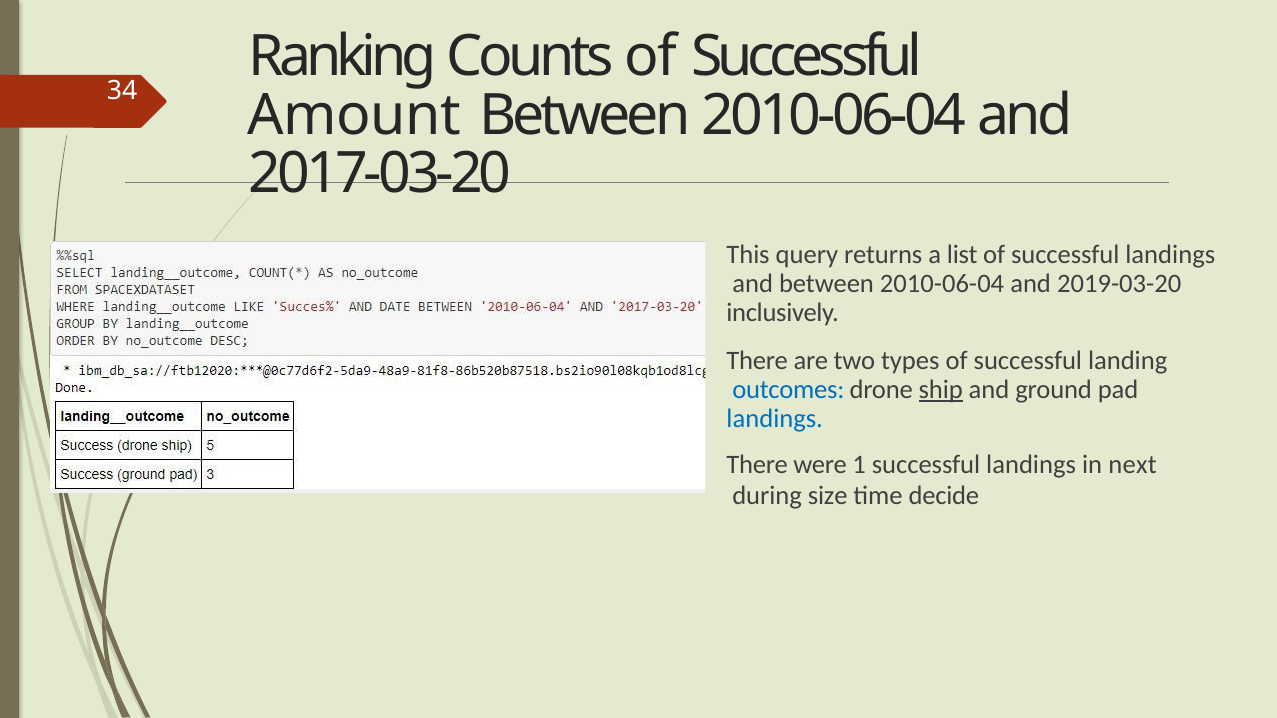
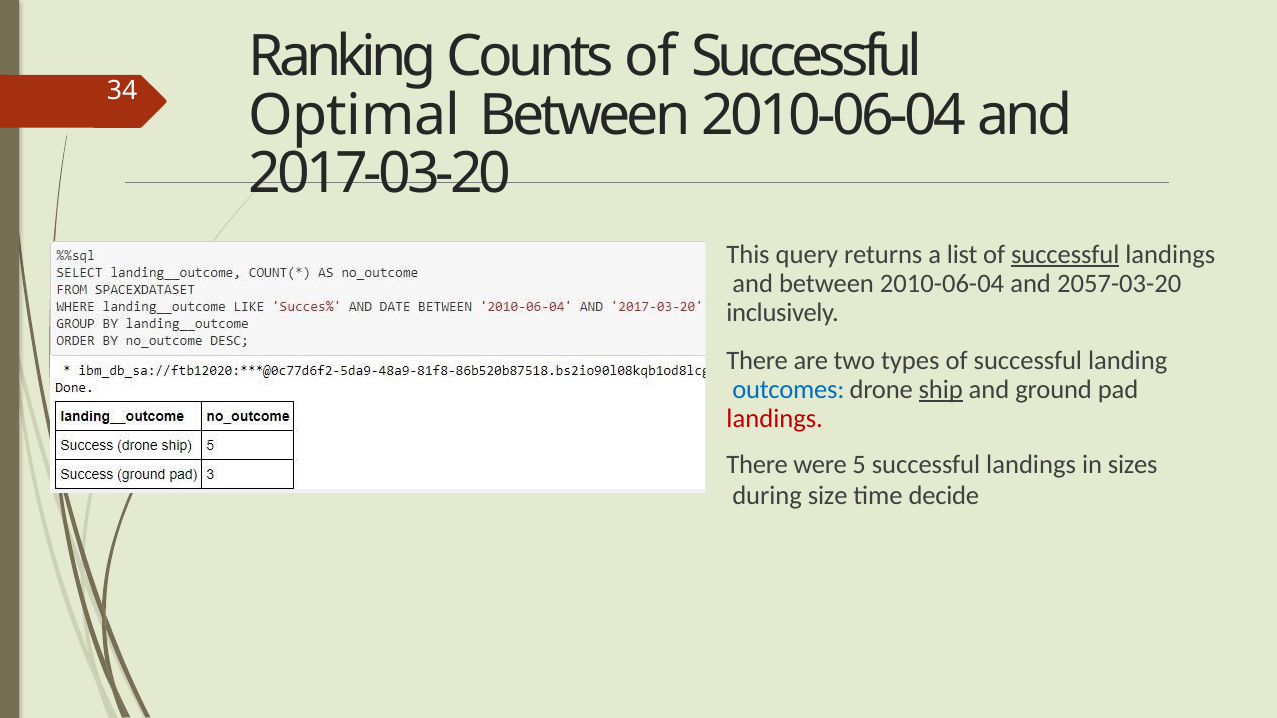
Amount: Amount -> Optimal (354, 115)
successful underline: none -> present (1065, 255)
2019-03-20: 2019-03-20 -> 2057-03-20 (1119, 284)
landings colour: blue -> red (775, 419)
1: 1 -> 5 (859, 465)
next: next -> sizes (1133, 465)
